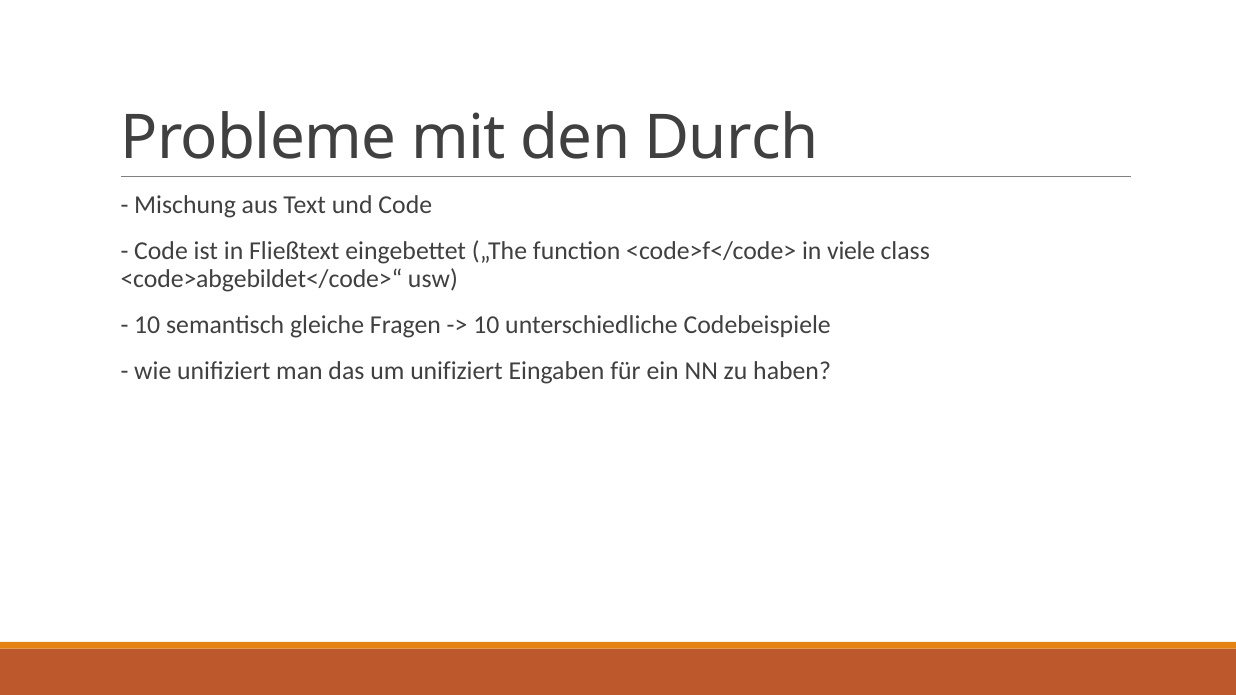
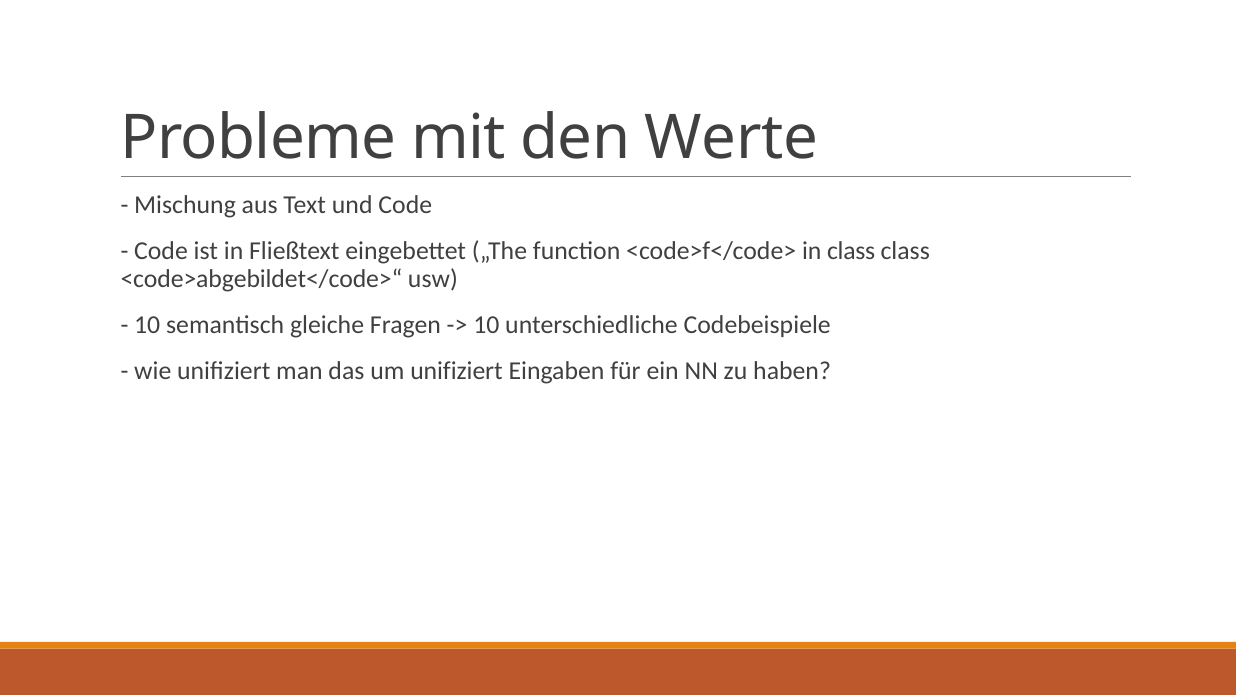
Durch: Durch -> Werte (731, 138)
in viele: viele -> class (851, 251)
